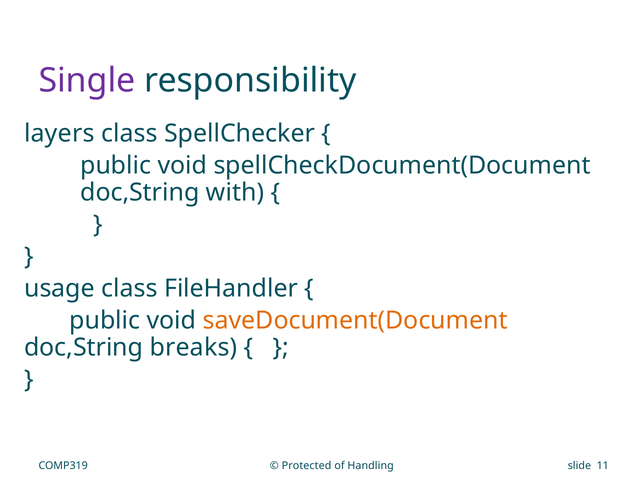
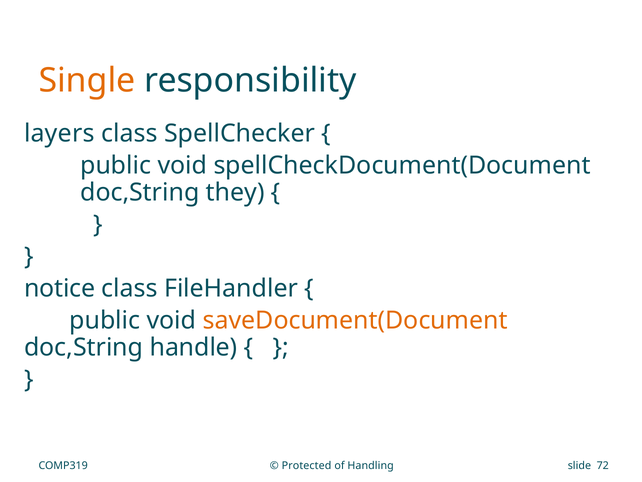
Single colour: purple -> orange (87, 80)
with: with -> they (235, 192)
usage: usage -> notice (60, 288)
breaks: breaks -> handle (194, 347)
11: 11 -> 72 (603, 465)
